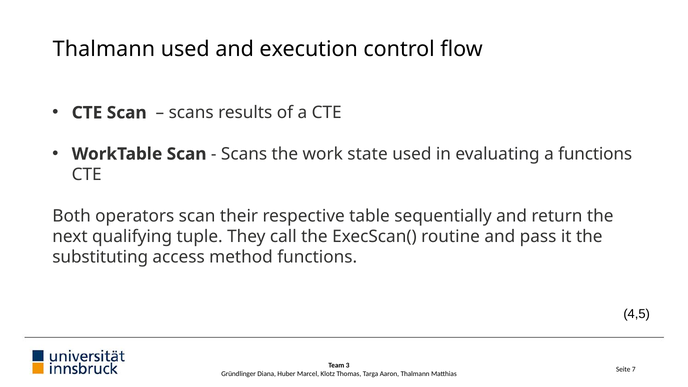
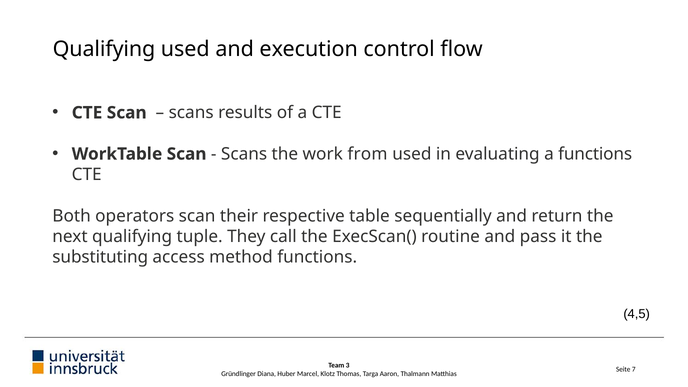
Thalmann: Thalmann -> Qualifying (104, 49)
state: state -> from (367, 154)
